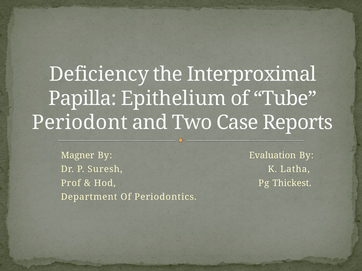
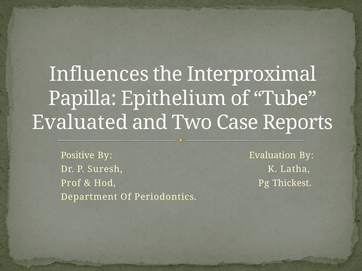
Deficiency: Deficiency -> Influences (99, 74)
Periodont: Periodont -> Evaluated (80, 123)
Magner: Magner -> Positive (78, 156)
